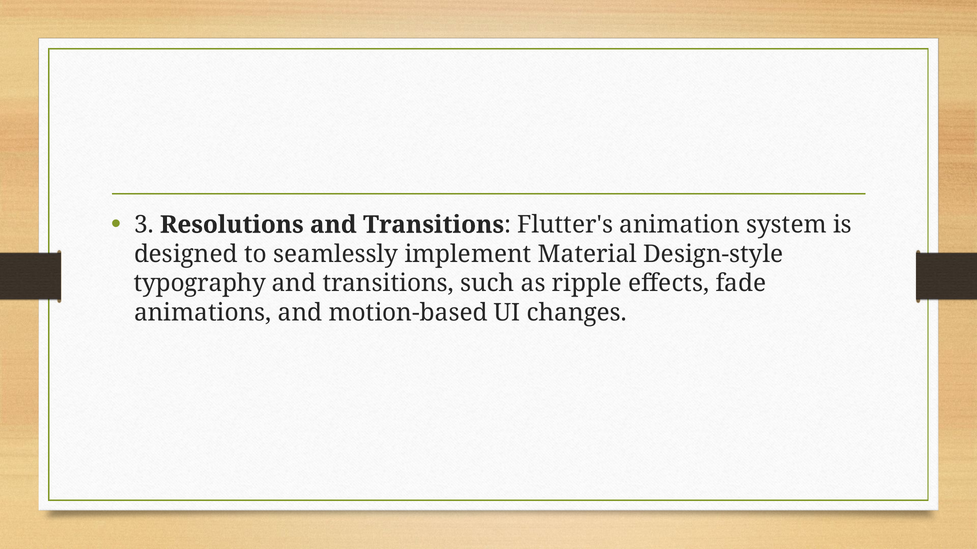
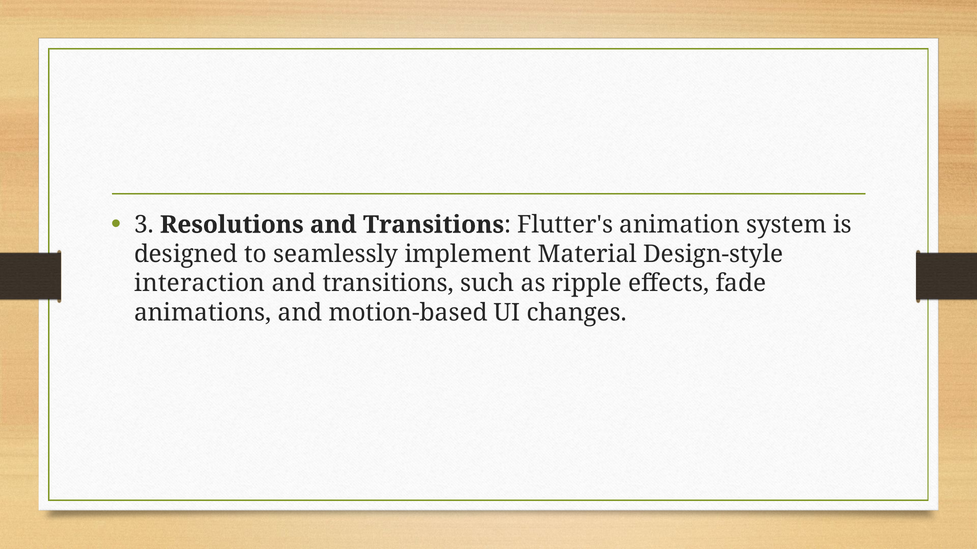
typography: typography -> interaction (200, 284)
